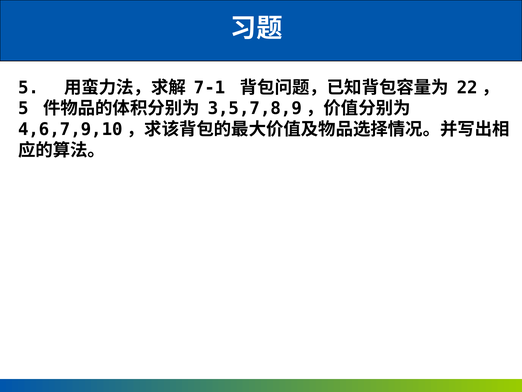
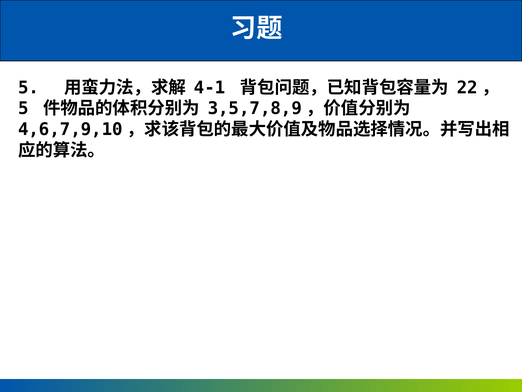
7-1: 7-1 -> 4-1 (210, 87)
